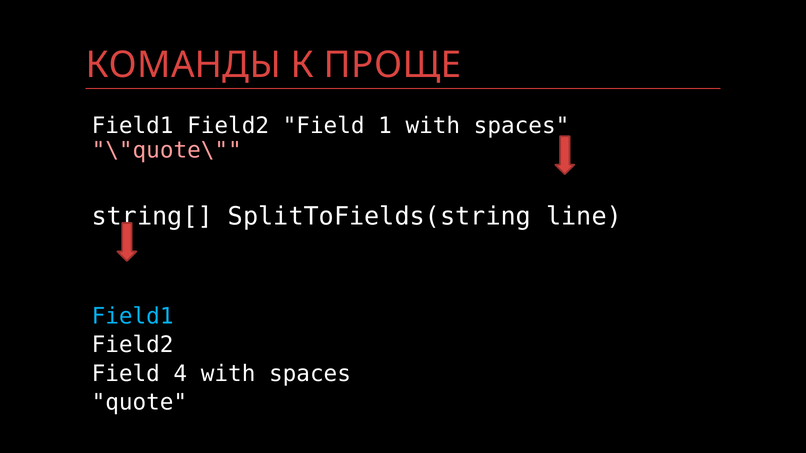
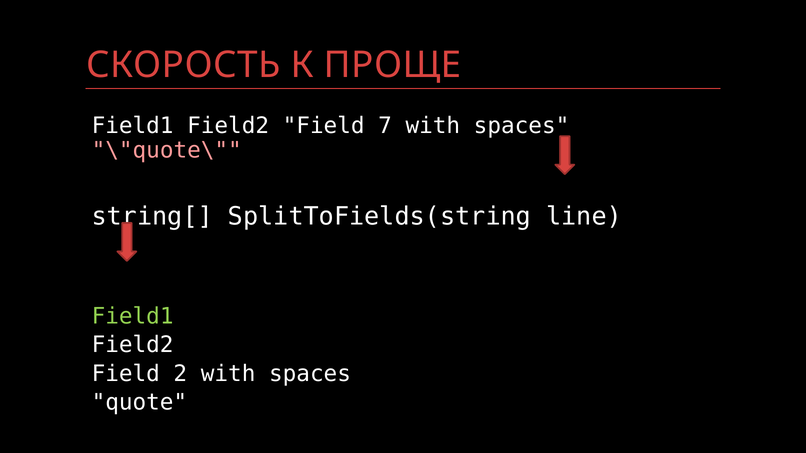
КОМАНДЫ: КОМАНДЫ -> СКОРОСТЬ (183, 65)
1: 1 -> 7 (385, 126)
Field1 colour: light blue -> light green (133, 316)
4: 4 -> 2 (180, 374)
